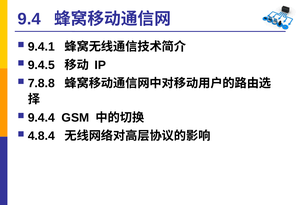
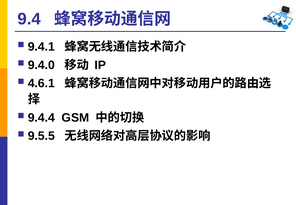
9.4.5: 9.4.5 -> 9.4.0 (41, 65)
7.8.8: 7.8.8 -> 4.6.1 (41, 83)
4.8.4: 4.8.4 -> 9.5.5 (41, 136)
